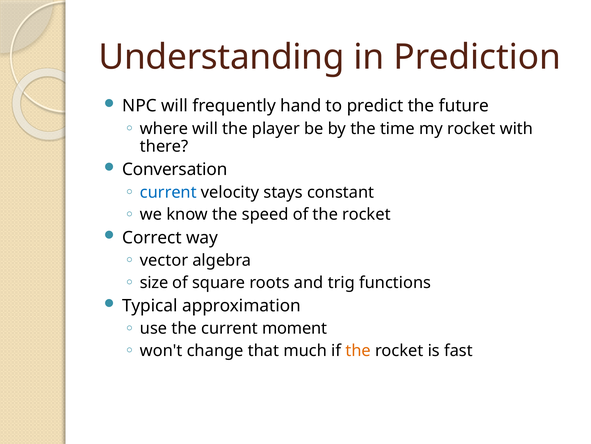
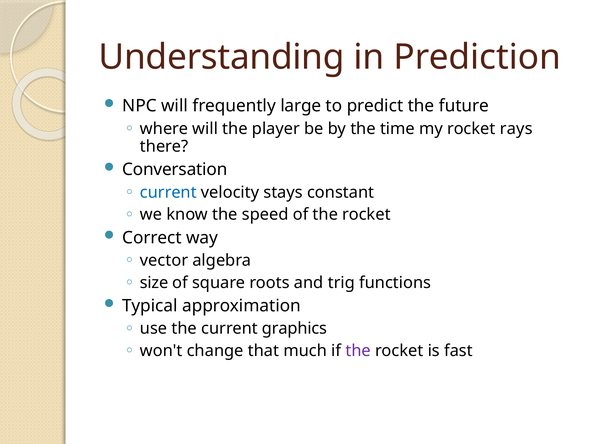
hand: hand -> large (301, 106)
with: with -> rays (516, 128)
moment: moment -> graphics (295, 328)
the colour: orange -> purple (358, 350)
